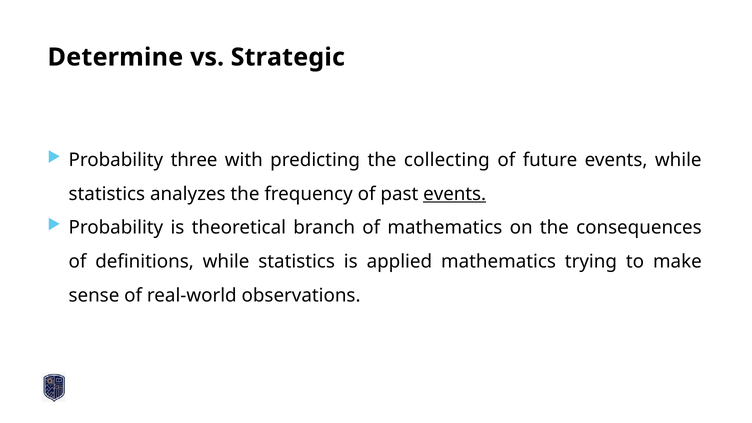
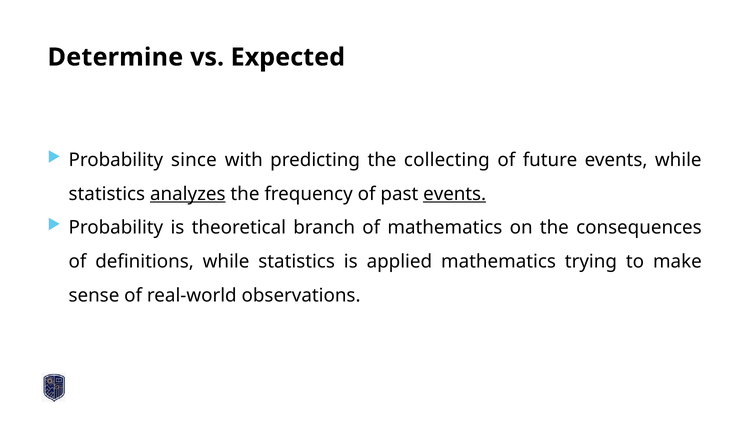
Strategic: Strategic -> Expected (288, 57)
three: three -> since (194, 160)
analyzes underline: none -> present (188, 194)
